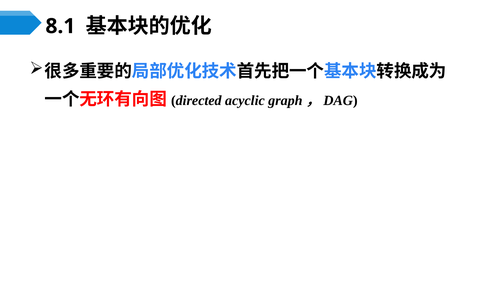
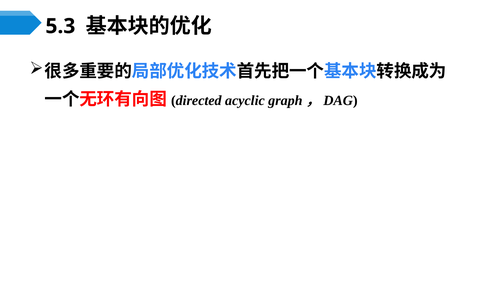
8.1: 8.1 -> 5.3 (60, 26)
